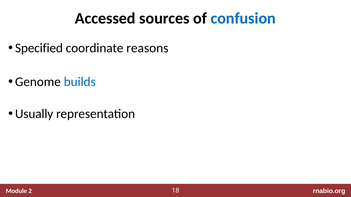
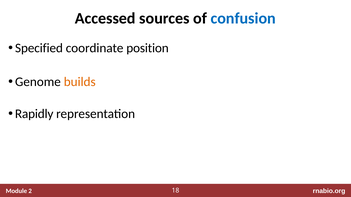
reasons: reasons -> position (147, 48)
builds colour: blue -> orange (80, 82)
Usually: Usually -> Rapidly (34, 114)
